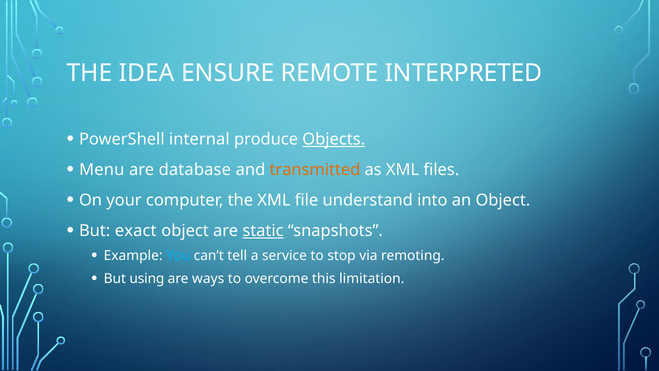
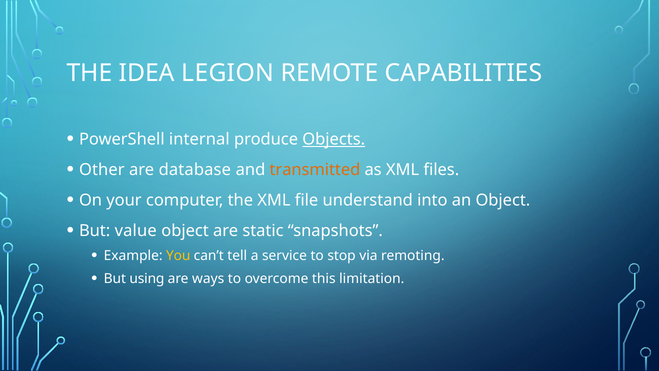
ENSURE: ENSURE -> LEGION (228, 73)
INTERPRETED: INTERPRETED -> CAPABILITIES (464, 73)
Menu: Menu -> Other (102, 170)
exact: exact -> value (136, 231)
static underline: present -> none (263, 231)
You colour: light blue -> yellow (178, 255)
